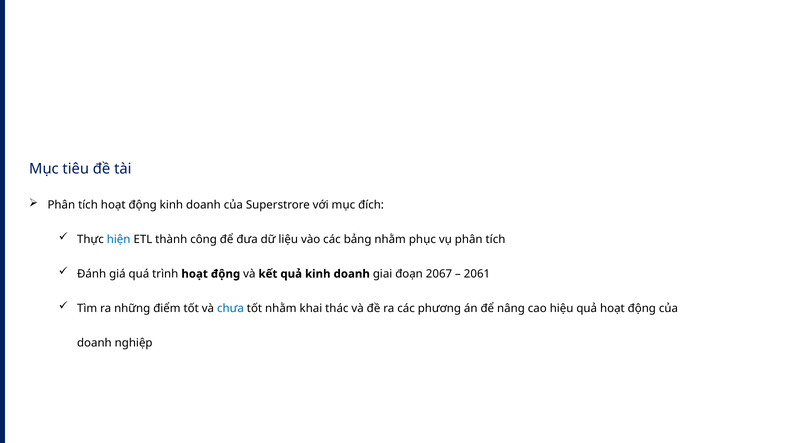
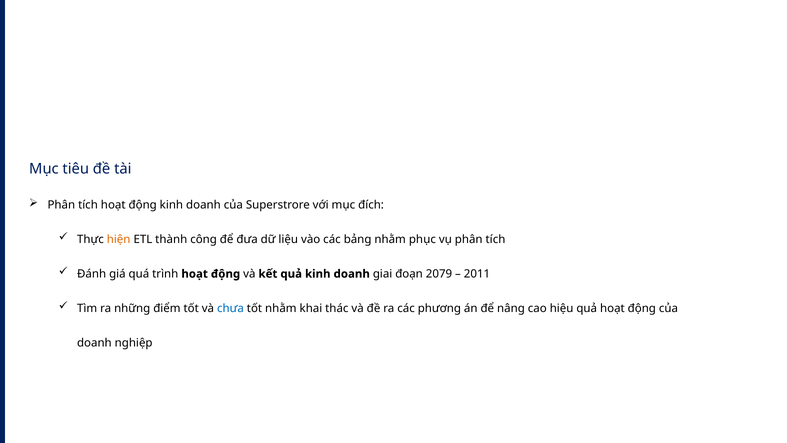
hiện colour: blue -> orange (119, 239)
2067: 2067 -> 2079 (439, 274)
2061: 2061 -> 2011 (477, 274)
